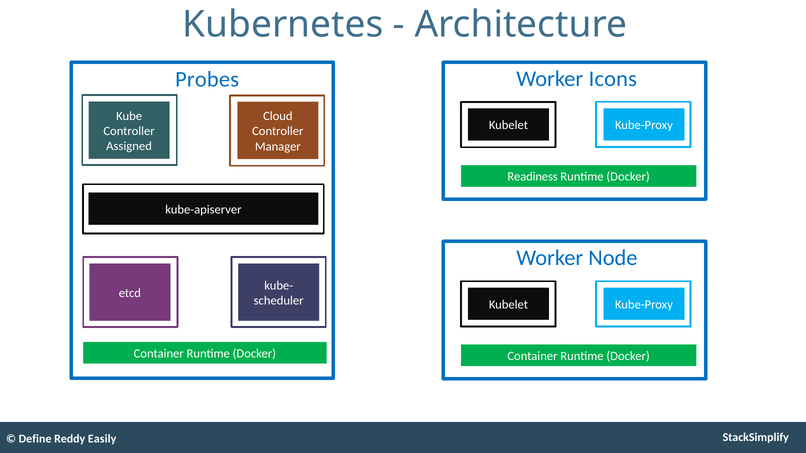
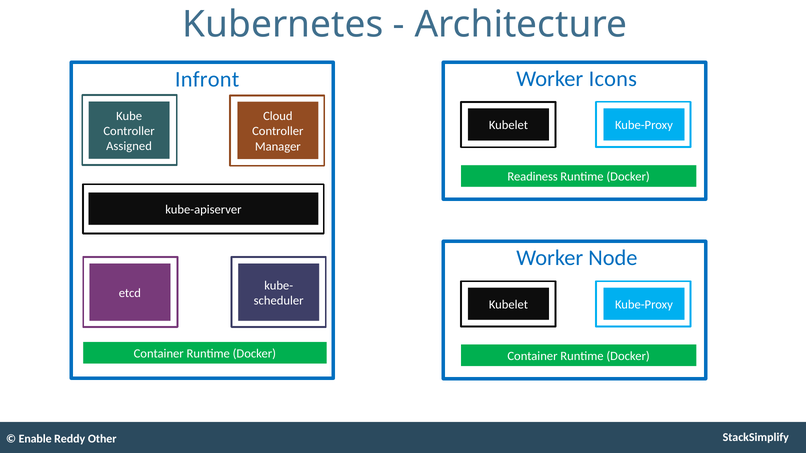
Probes: Probes -> Infront (207, 80)
Define: Define -> Enable (35, 439)
Easily: Easily -> Other (102, 439)
